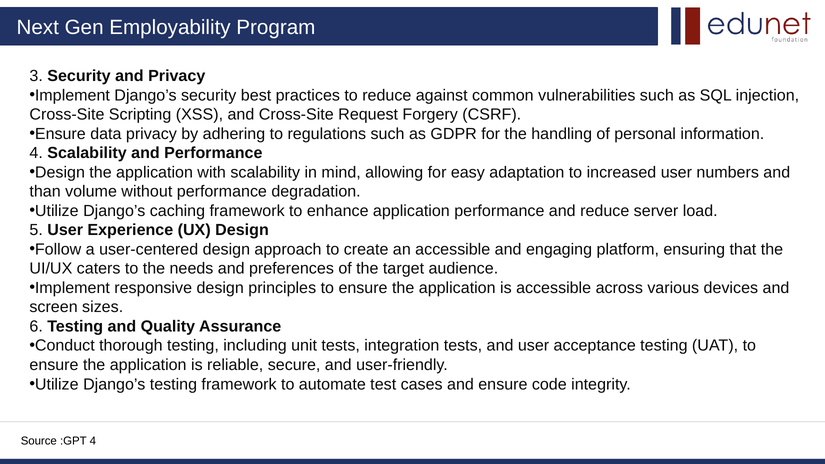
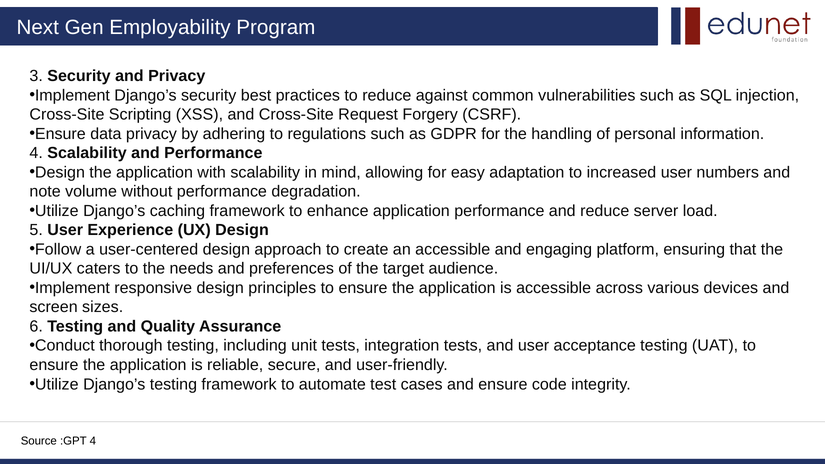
than: than -> note (45, 192)
